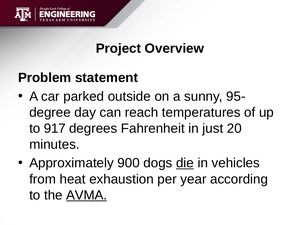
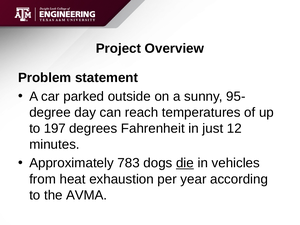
917: 917 -> 197 (55, 128)
20: 20 -> 12 (234, 128)
900: 900 -> 783 (129, 163)
AVMA underline: present -> none (87, 195)
